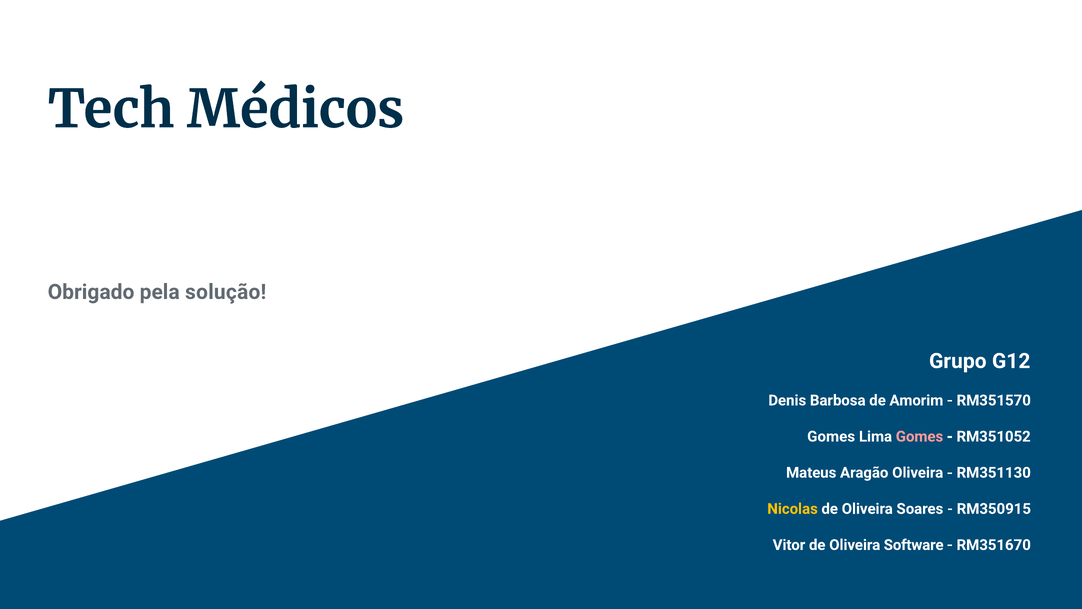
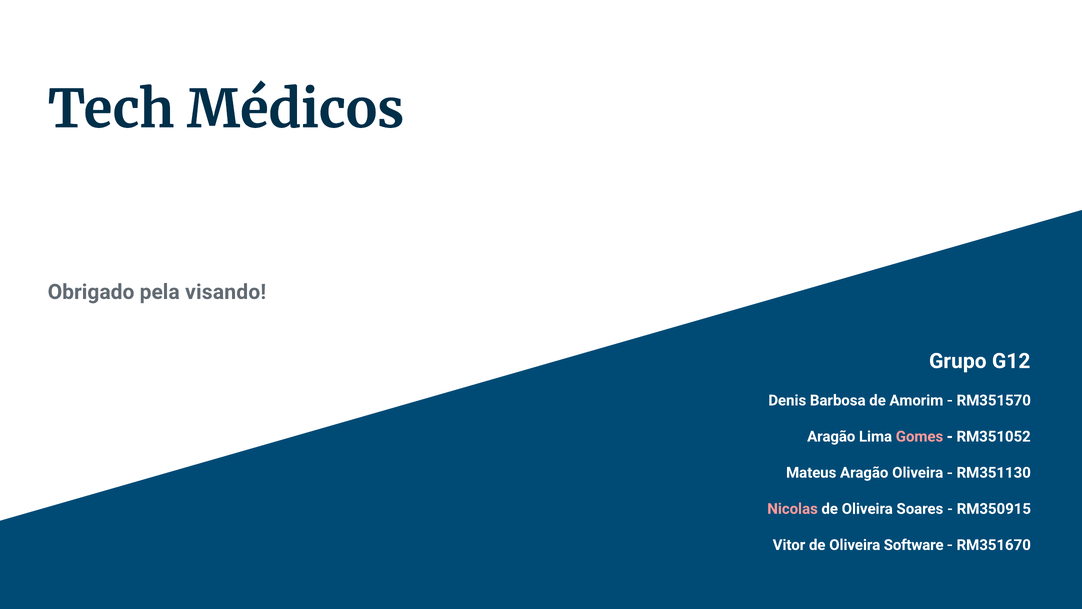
solução: solução -> visando (226, 292)
Gomes: Gomes -> Aragão (831, 436)
Nicolas colour: yellow -> pink (793, 509)
